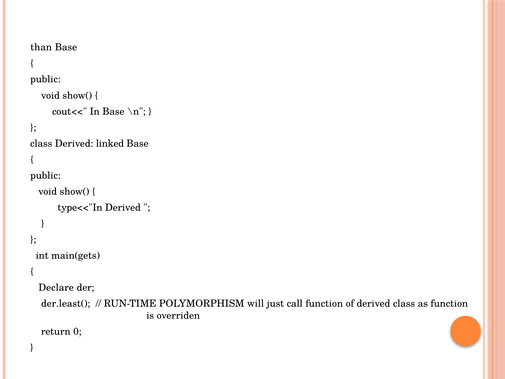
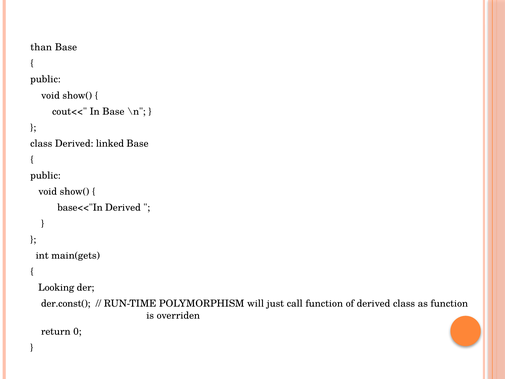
type<<"In: type<<"In -> base<<"In (80, 207)
Declare: Declare -> Looking (56, 287)
der.least(: der.least( -> der.const( (66, 303)
